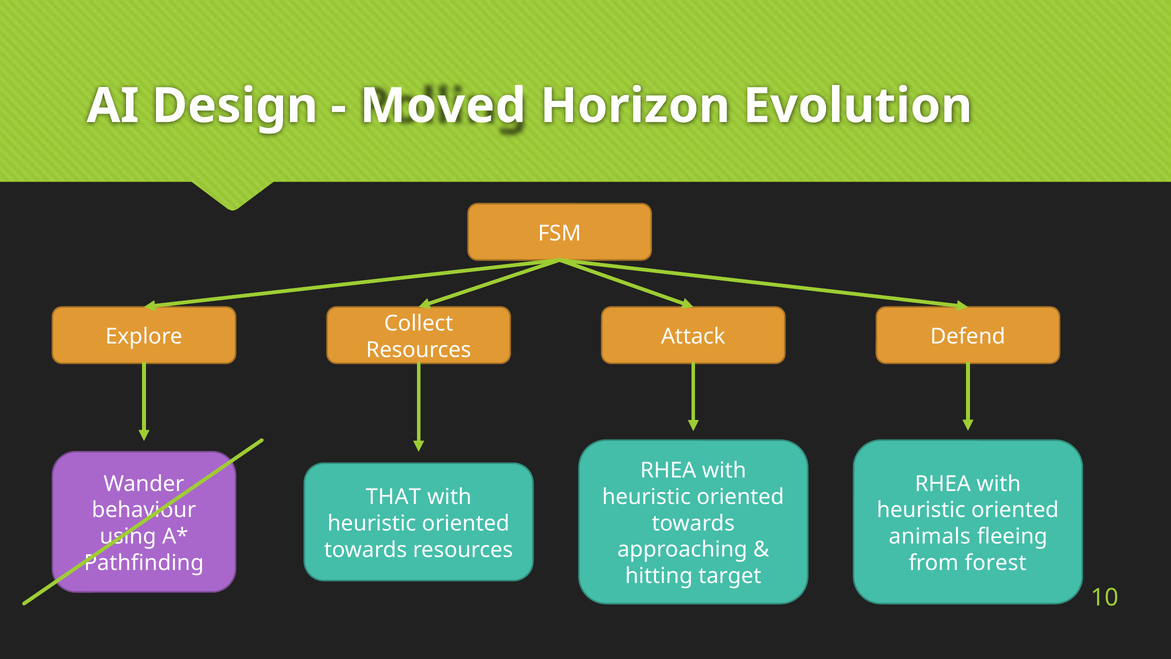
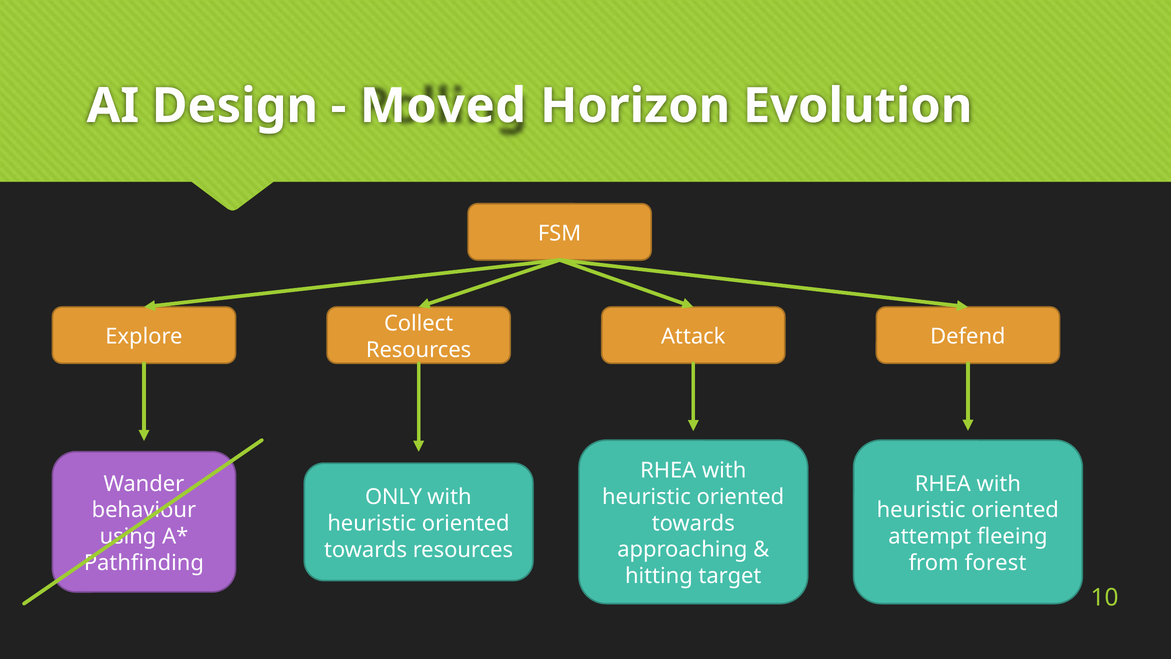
THAT: THAT -> ONLY (394, 497)
animals: animals -> attempt (930, 536)
